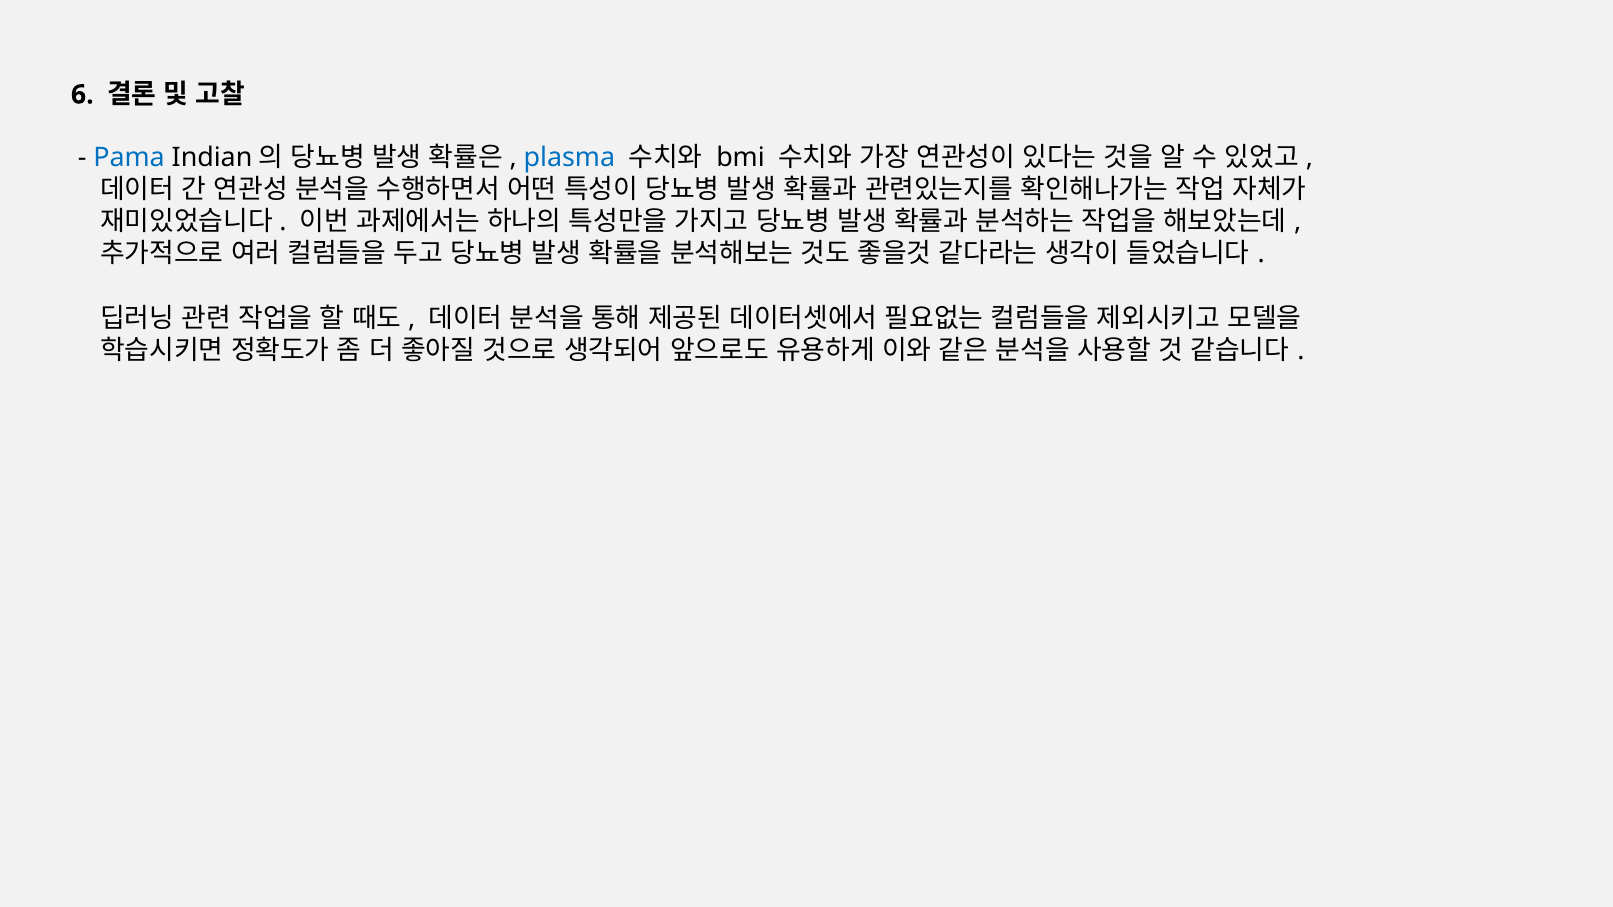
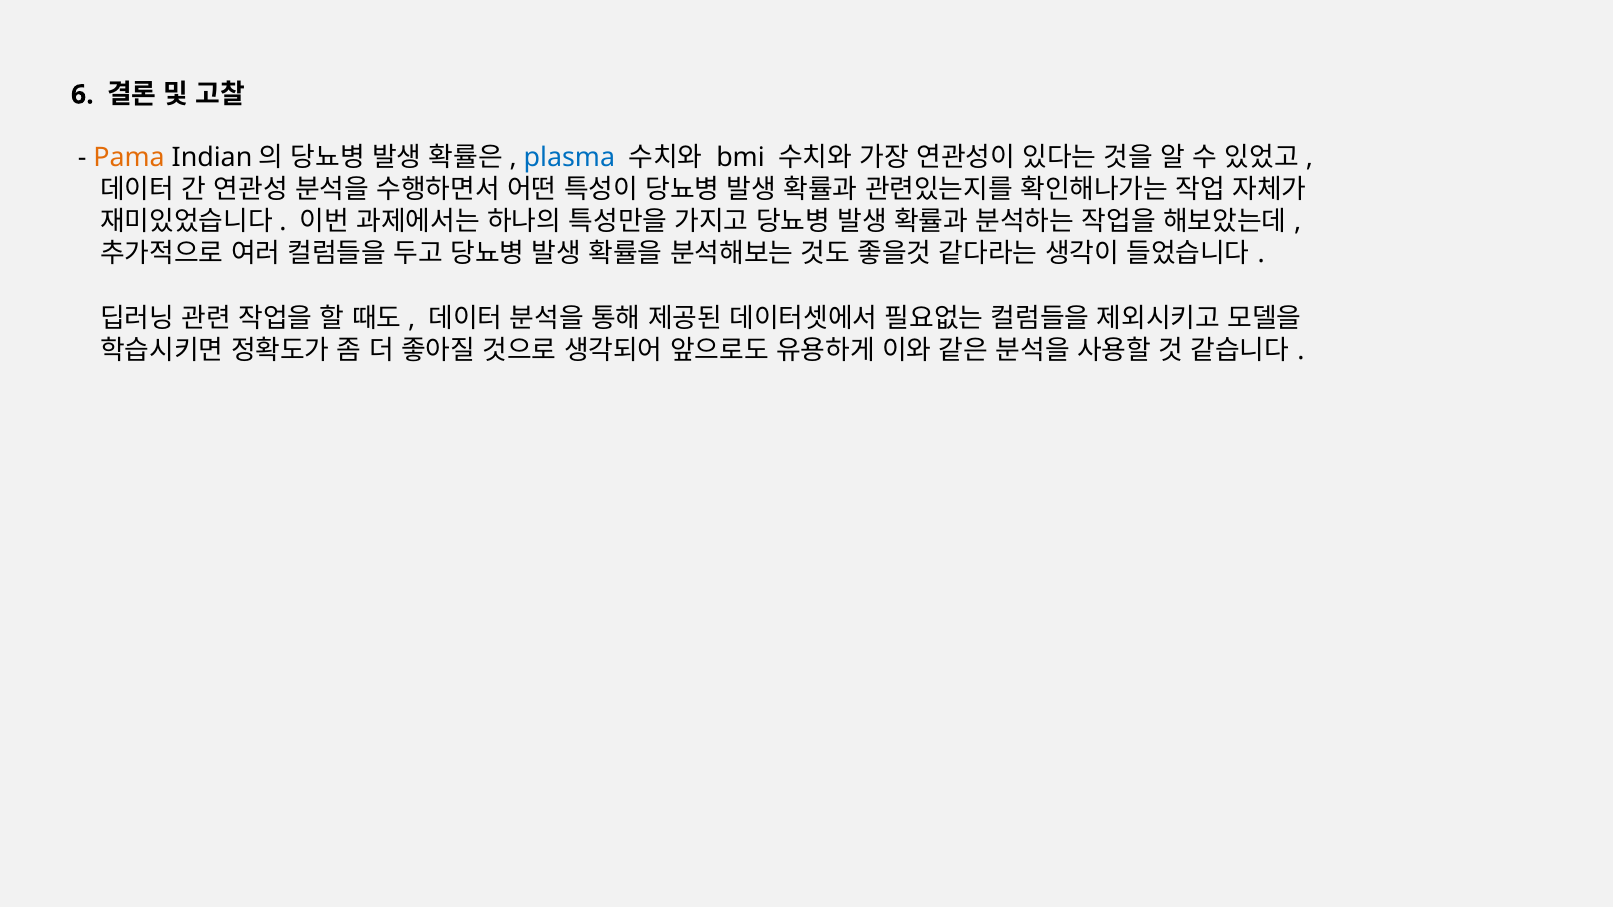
Pama colour: blue -> orange (129, 157)
